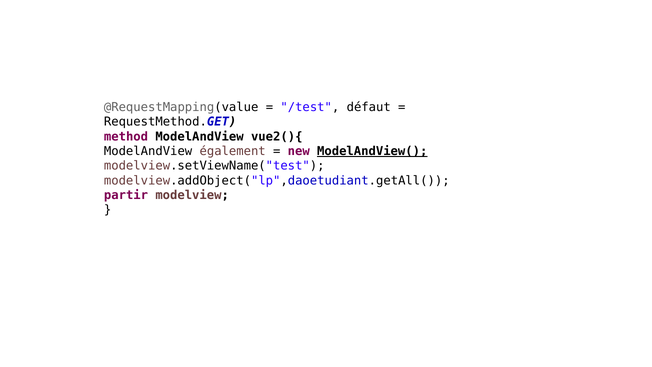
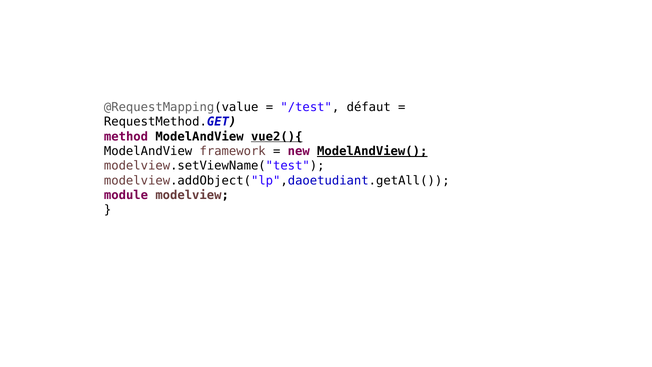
vue2(){ underline: none -> present (277, 136)
également: également -> framework (233, 151)
partir: partir -> module (126, 195)
